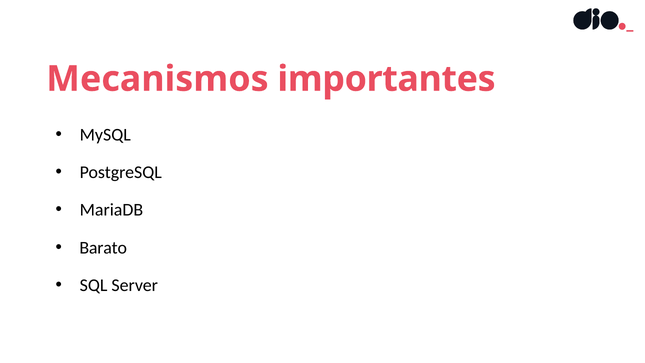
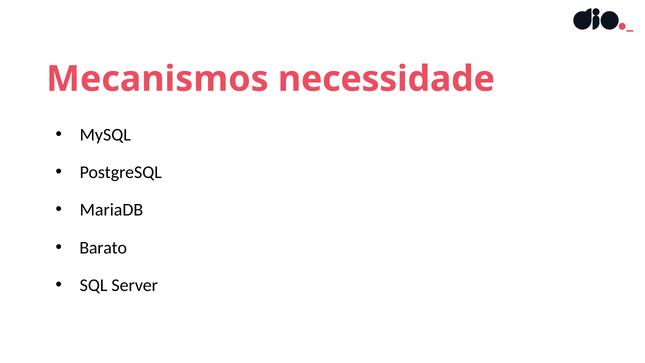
importantes: importantes -> necessidade (386, 79)
